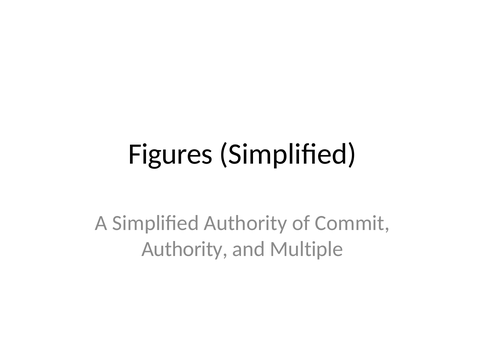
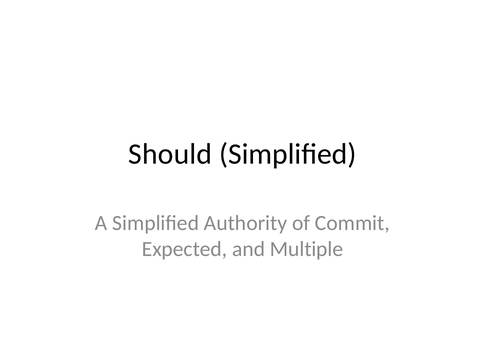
Figures: Figures -> Should (170, 154)
Authority: Authority -> Expected (185, 249)
